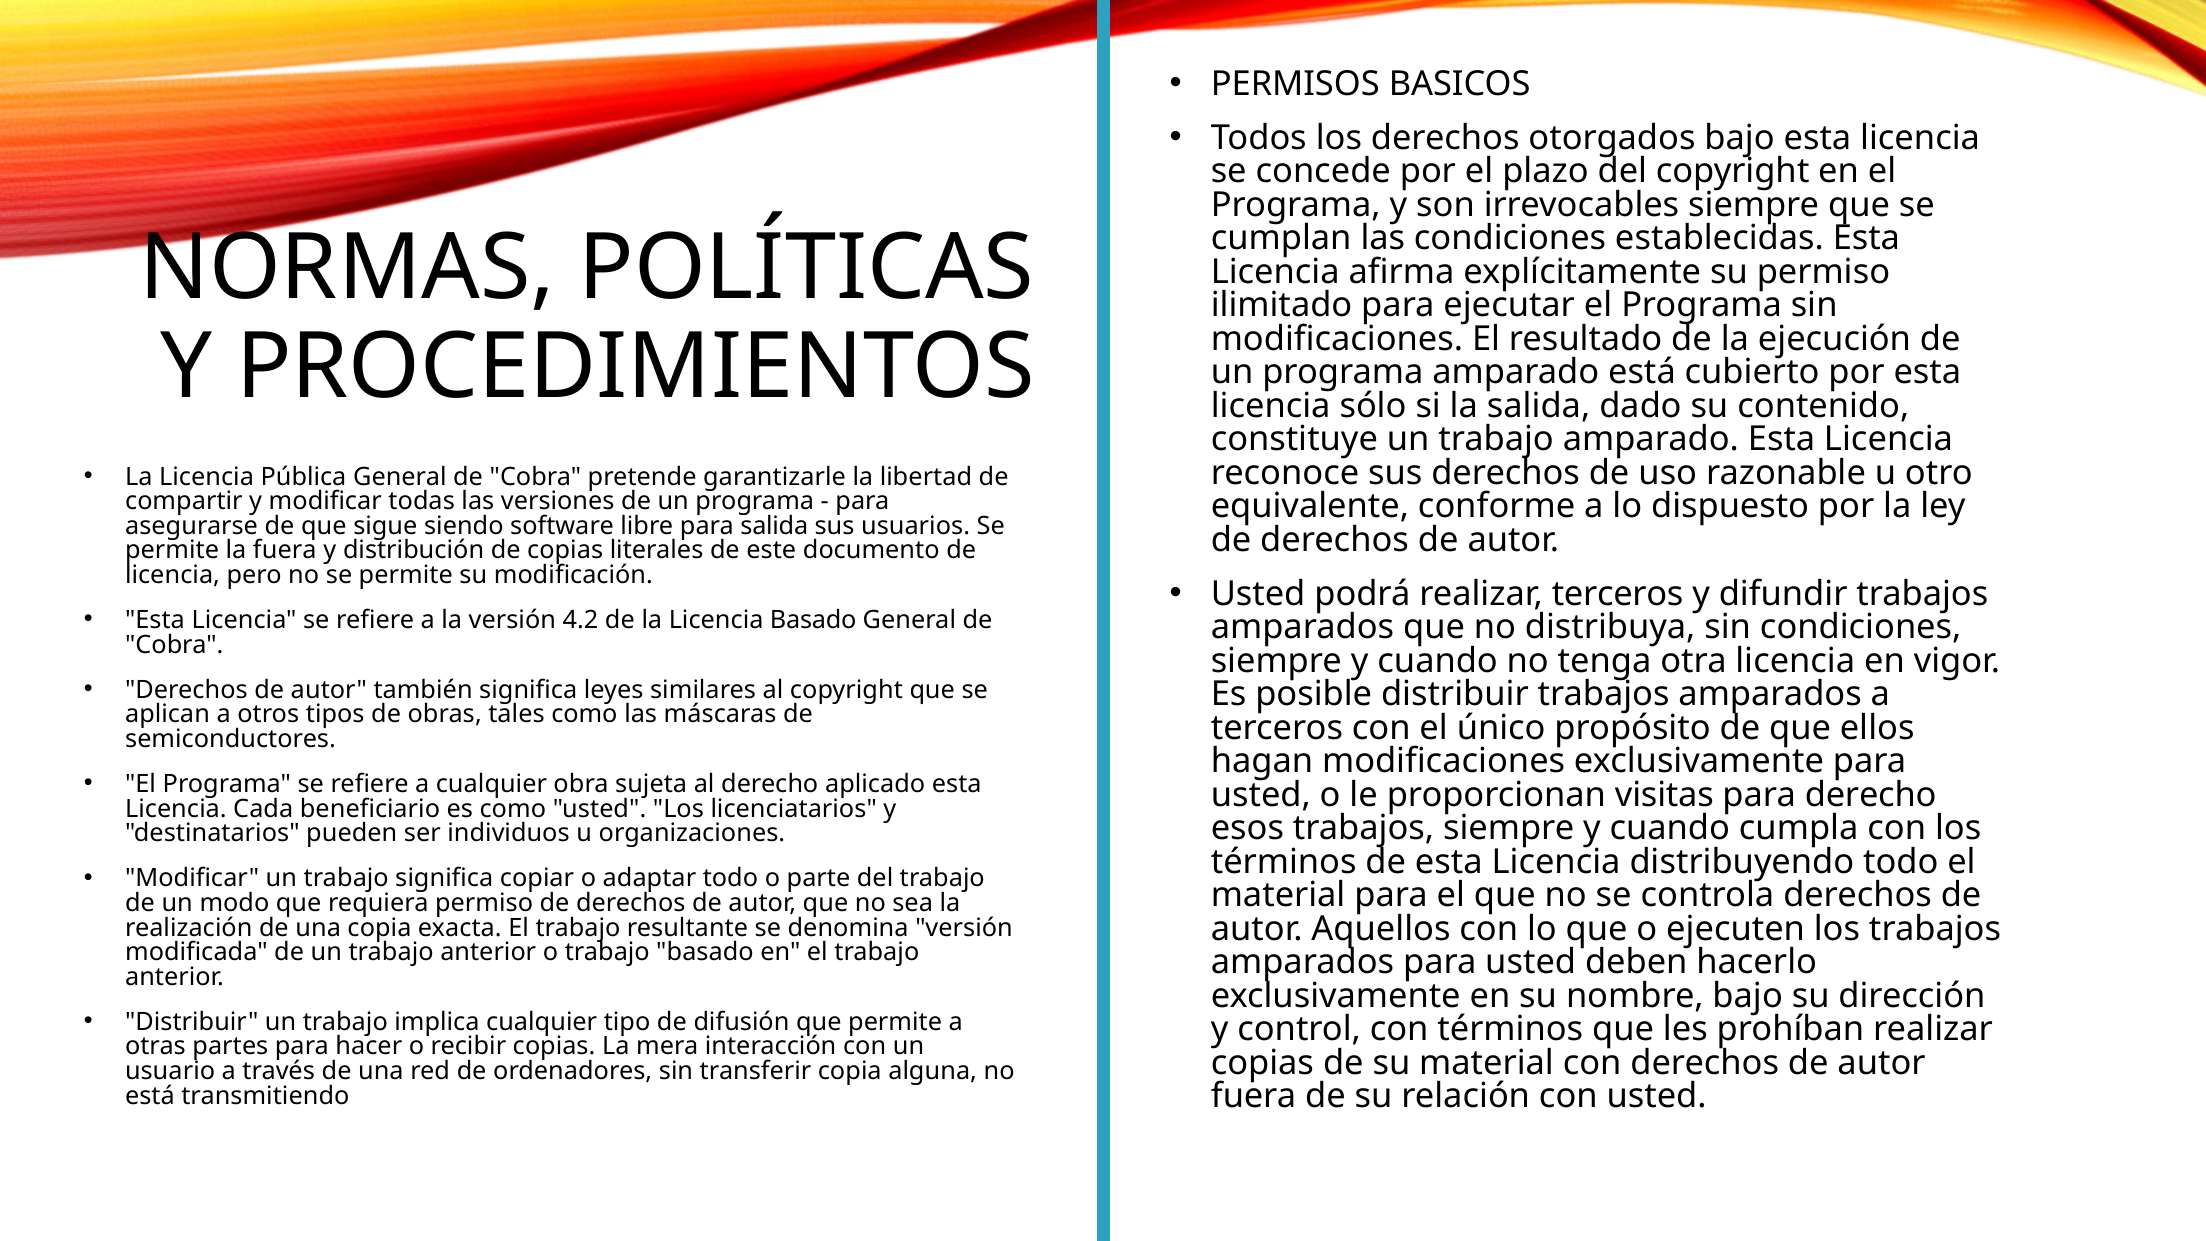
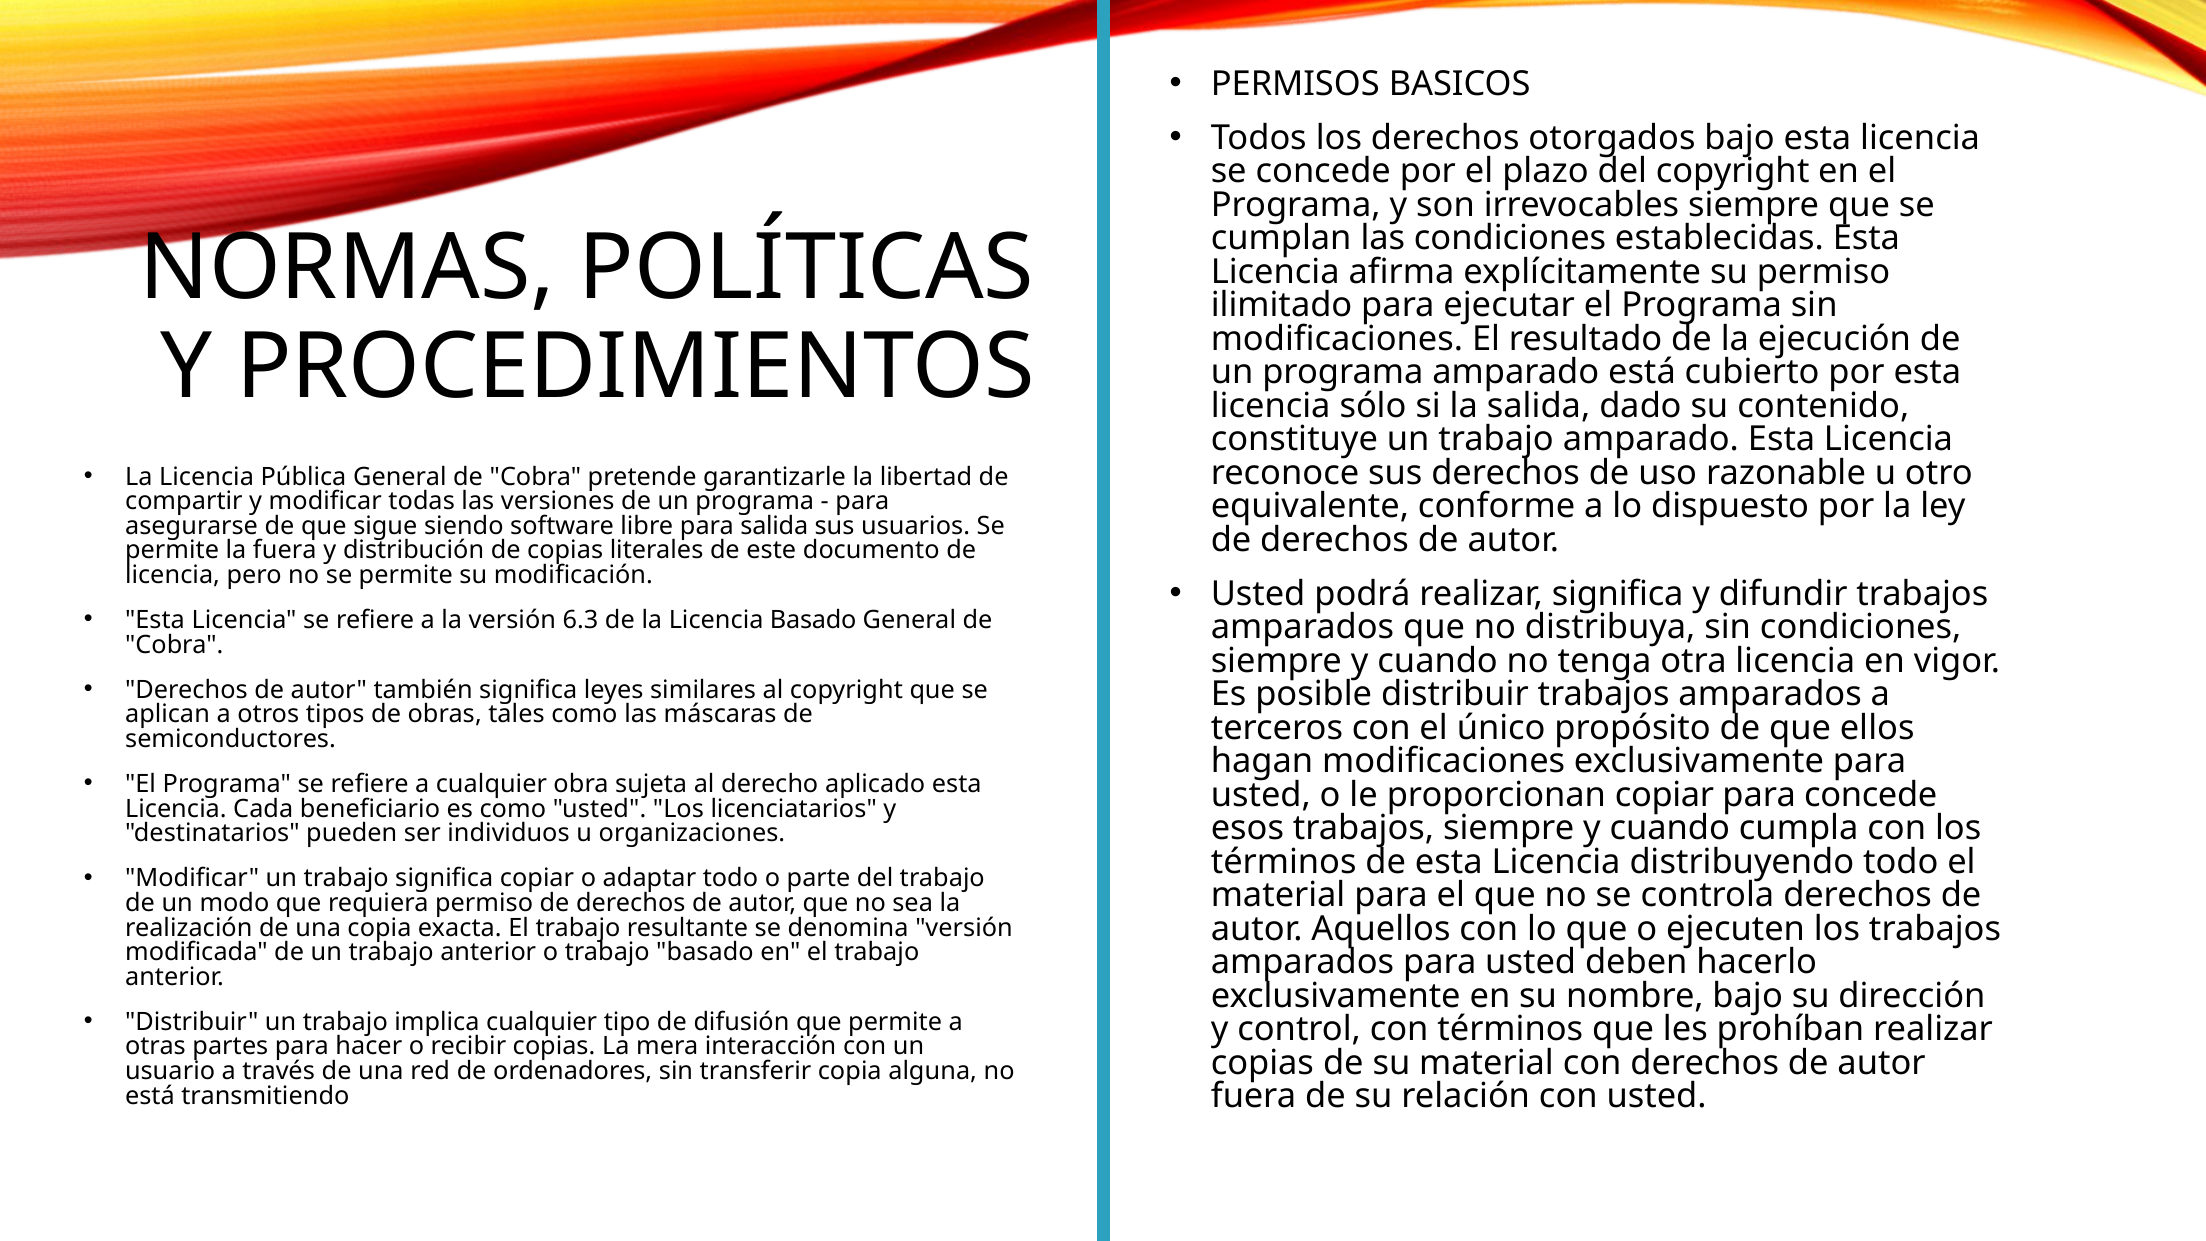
realizar terceros: terceros -> significa (1618, 594)
4.2: 4.2 -> 6.3 (580, 620)
proporcionan visitas: visitas -> copiar (1664, 795)
para derecho: derecho -> concede (1871, 795)
